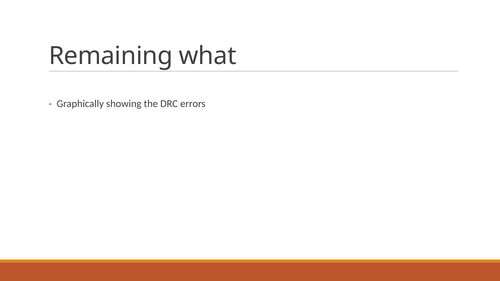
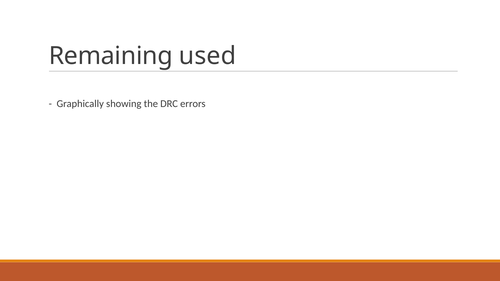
what: what -> used (207, 56)
